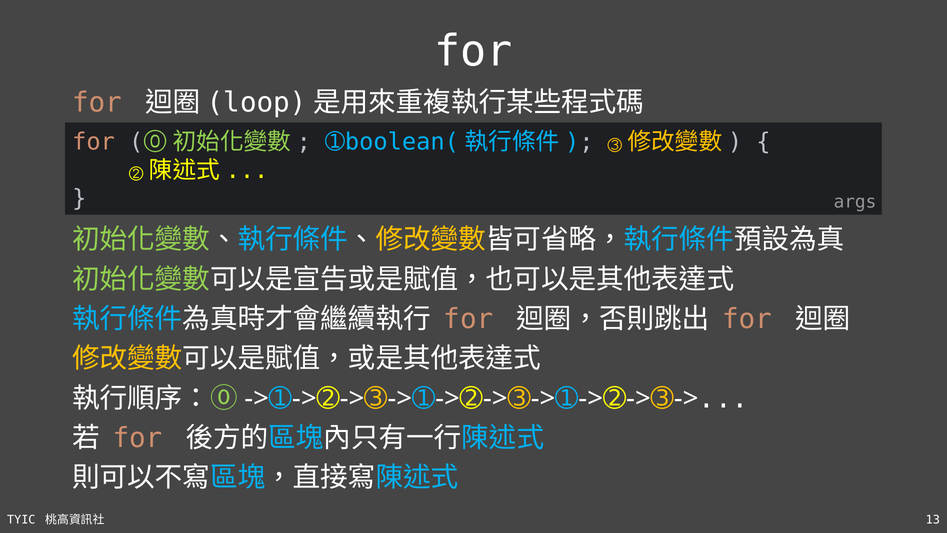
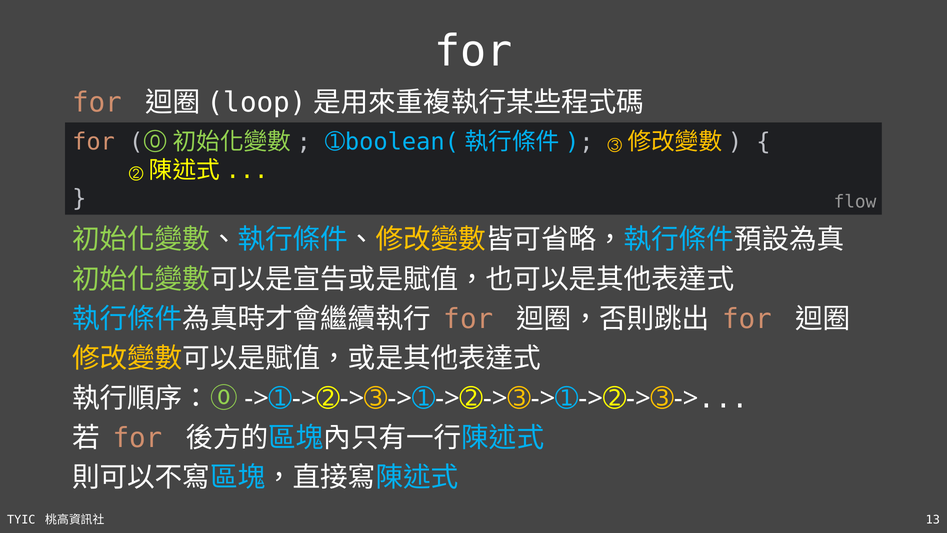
args: args -> flow (855, 202)
